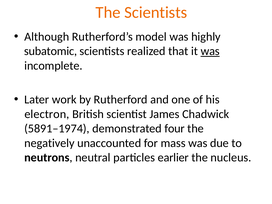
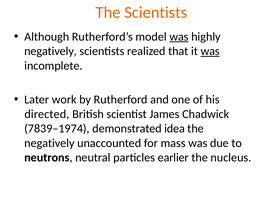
was underline: none -> present (179, 37)
subatomic: subatomic -> negatively (51, 51)
electron: electron -> directed (47, 114)
5891–1974: 5891–1974 -> 7839–1974 (57, 129)
four: four -> idea (175, 129)
